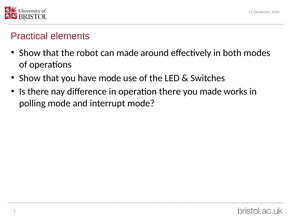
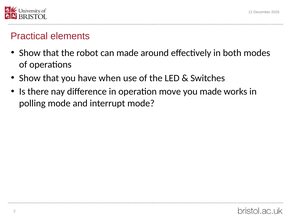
have mode: mode -> when (110, 78)
operation there: there -> move (170, 92)
